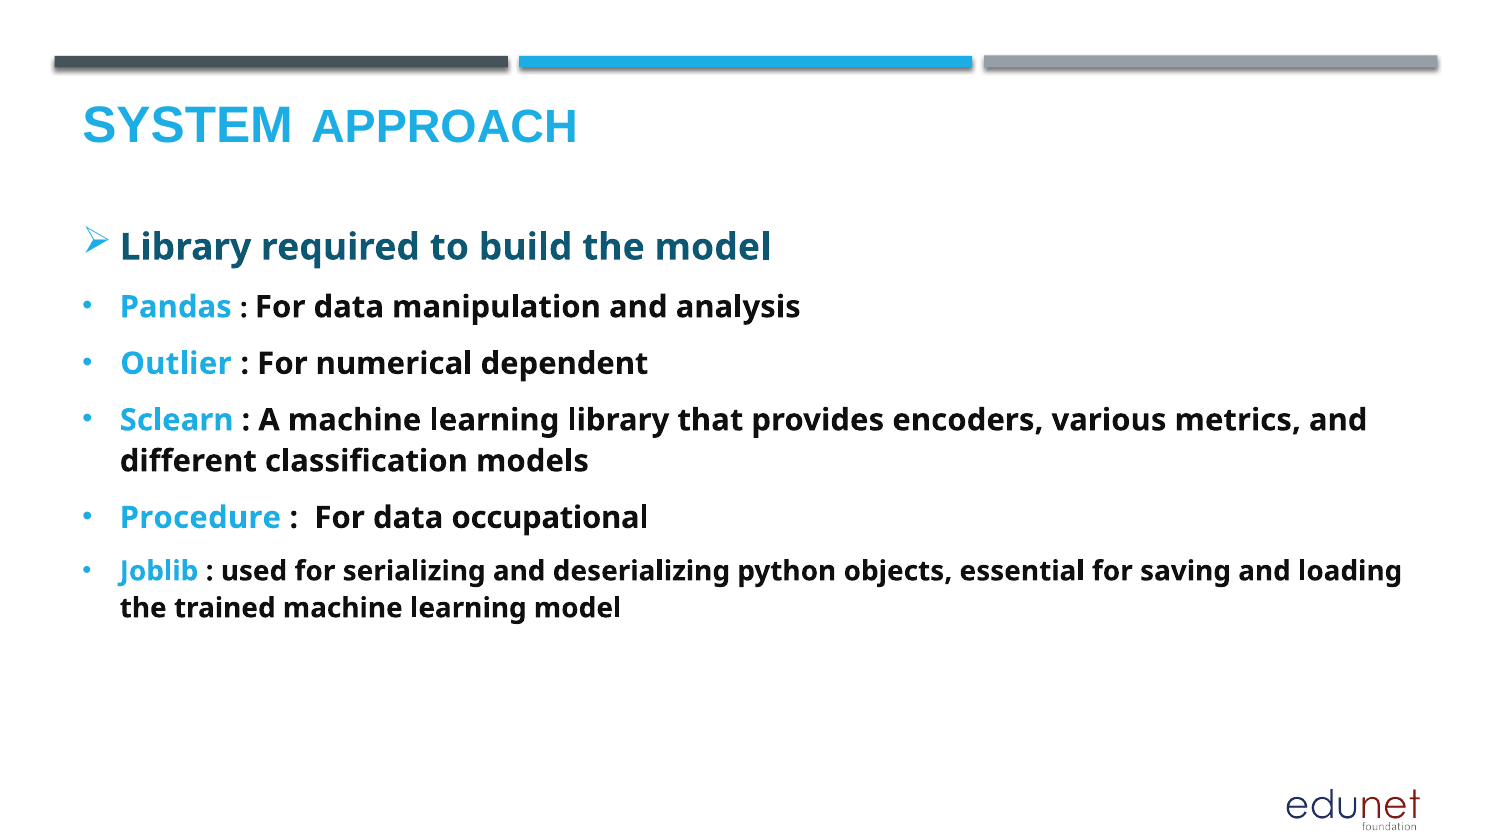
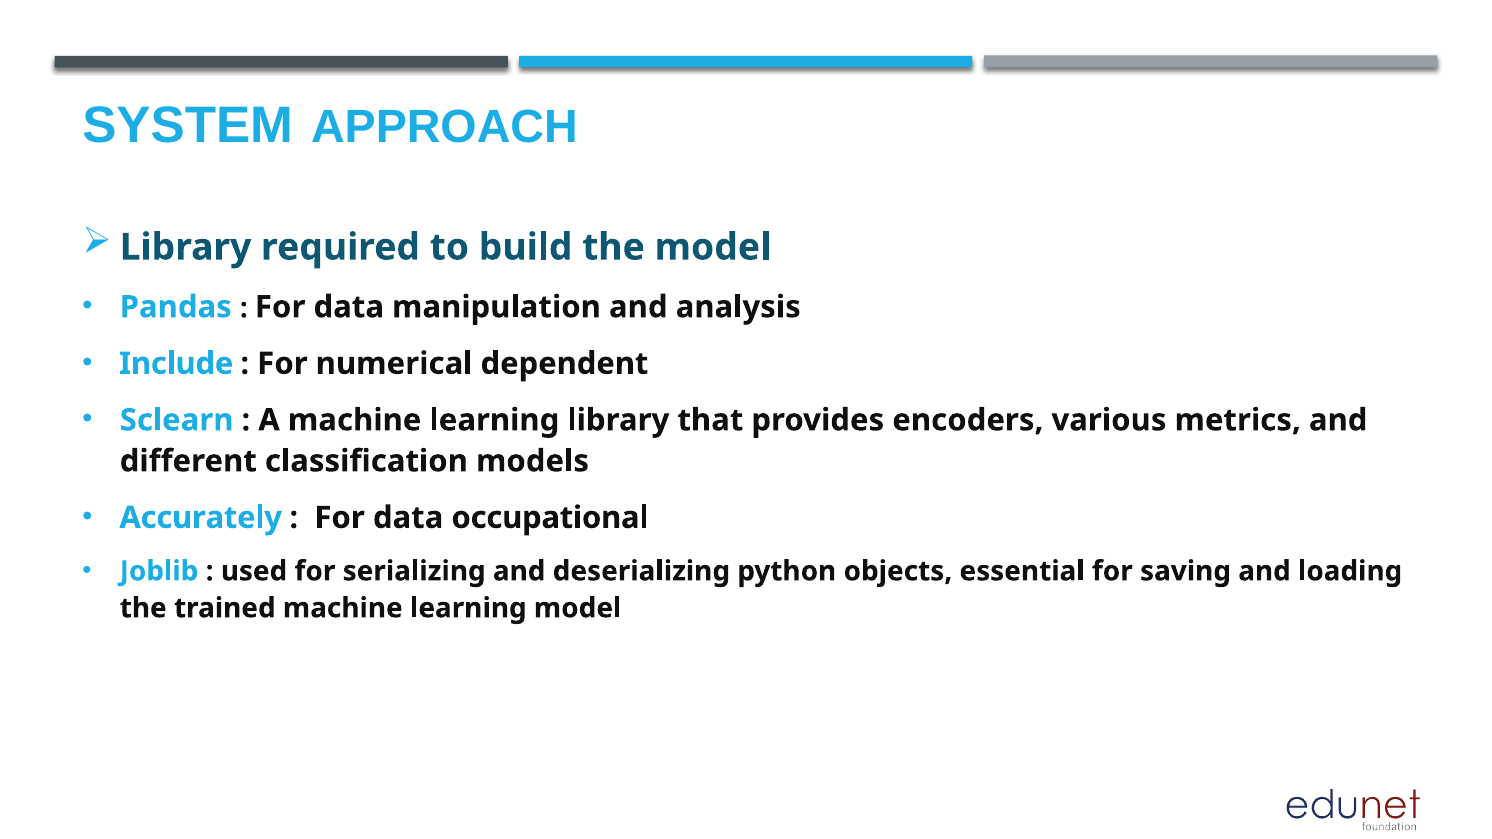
Outlier: Outlier -> Include (176, 364)
Procedure: Procedure -> Accurately (201, 518)
